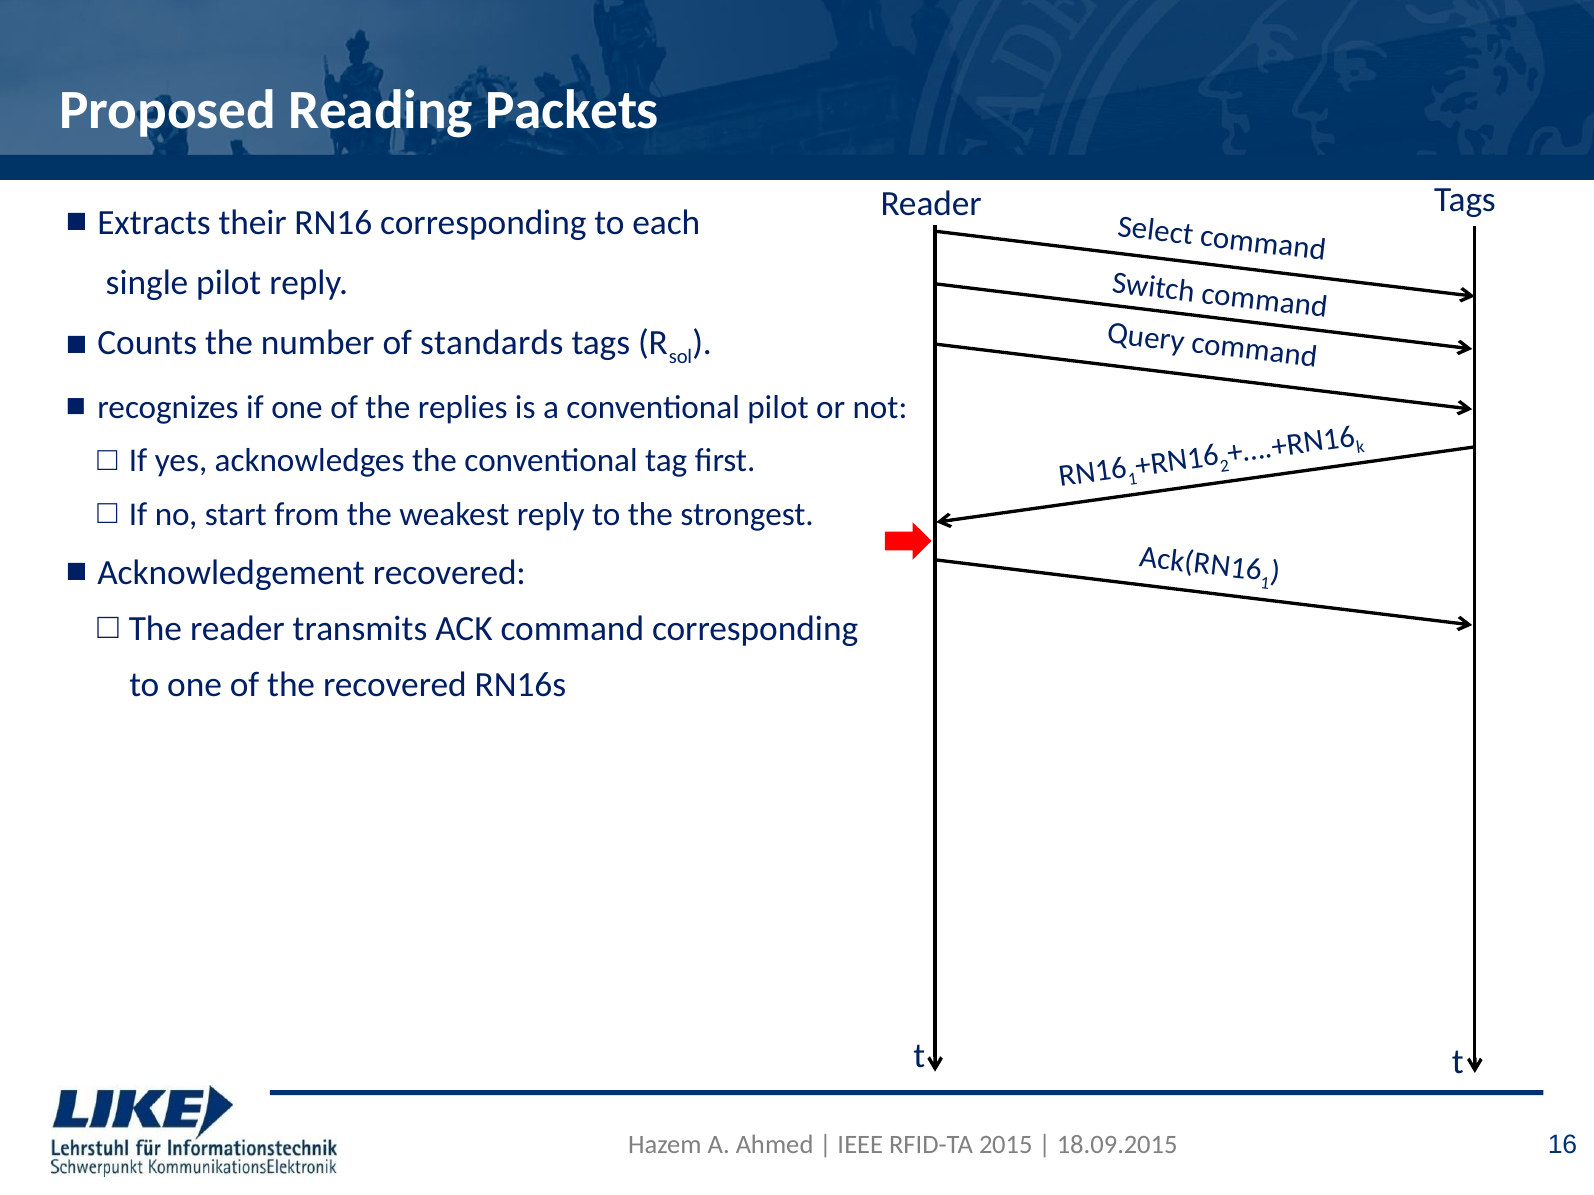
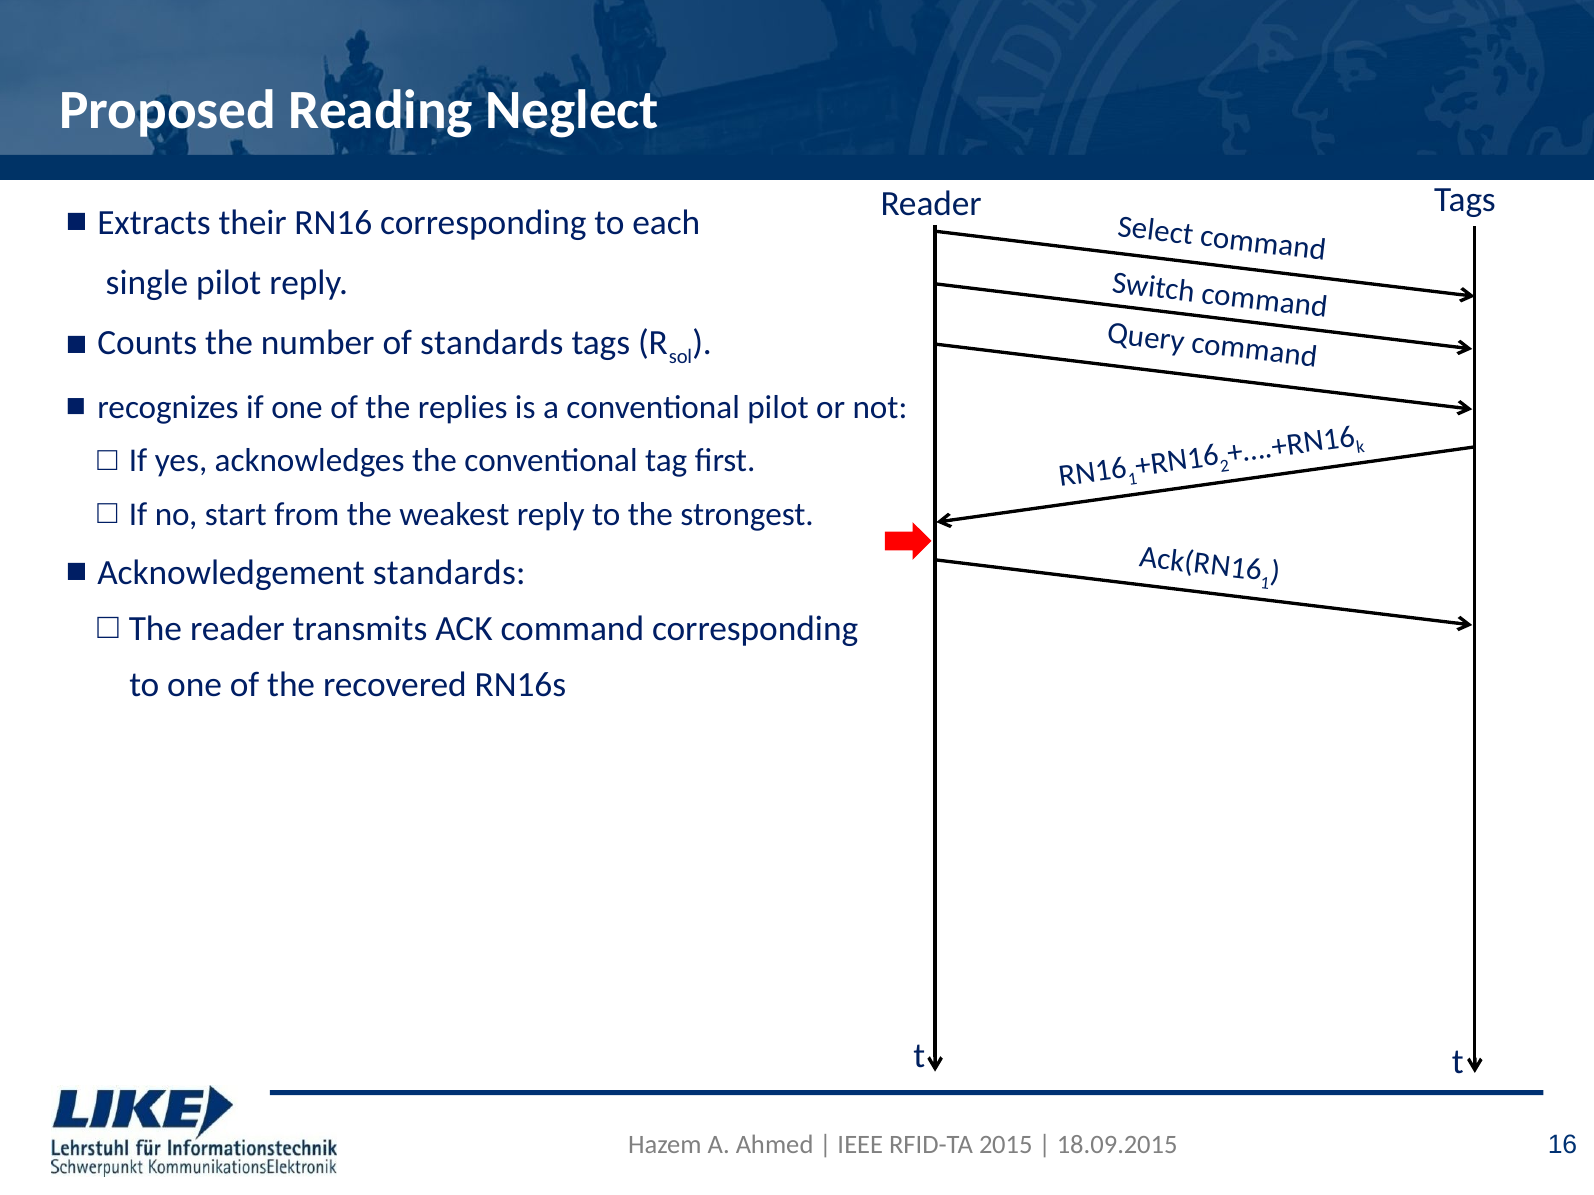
Packets: Packets -> Neglect (572, 110)
Acknowledgement recovered: recovered -> standards (449, 573)
